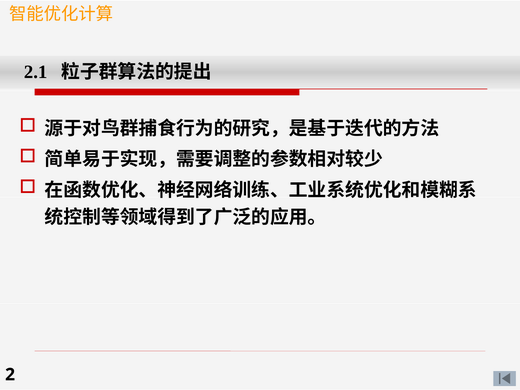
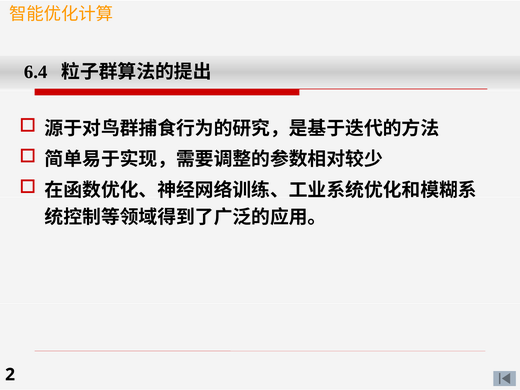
2.1: 2.1 -> 6.4 (36, 72)
